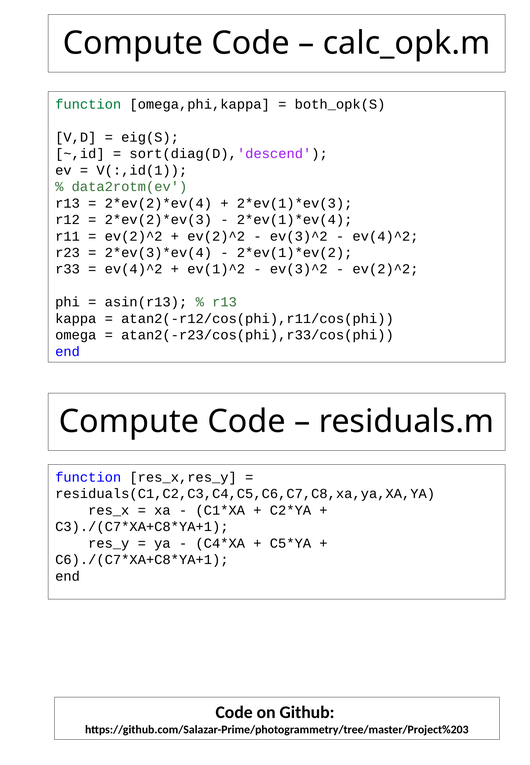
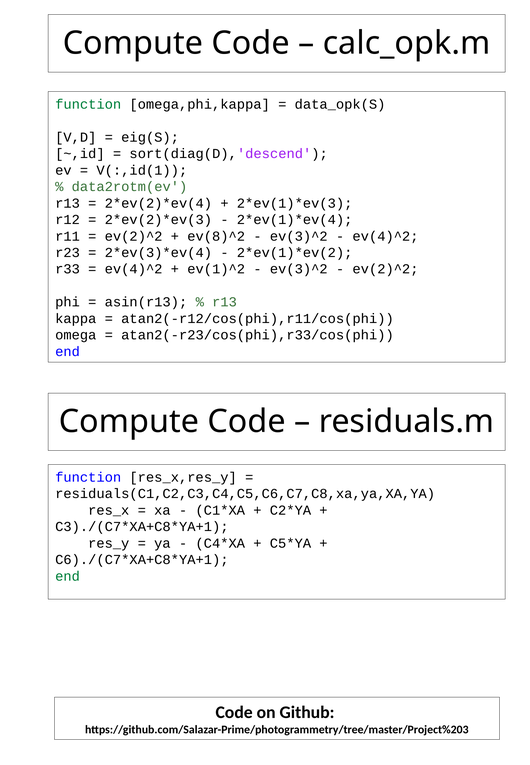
both_opk(S: both_opk(S -> data_opk(S (340, 104)
ev(2)^2: ev(2)^2 -> ev(8)^2 (216, 236)
end colour: black -> green (68, 577)
